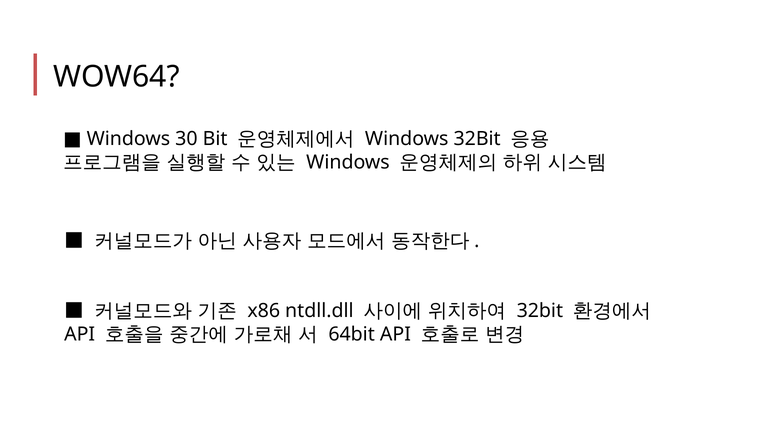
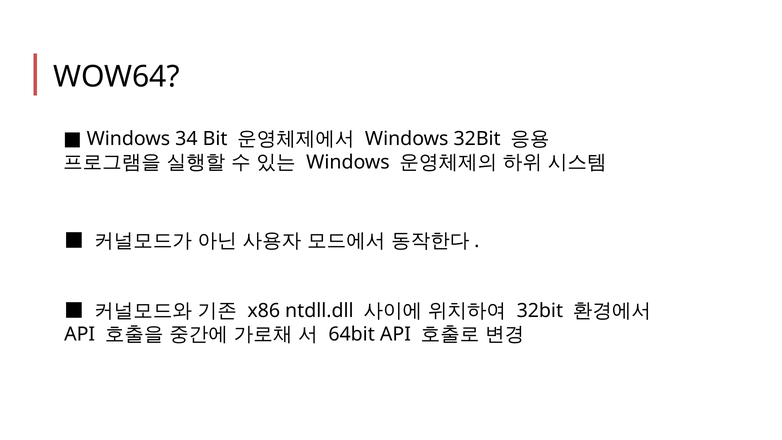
30: 30 -> 34 (186, 139)
